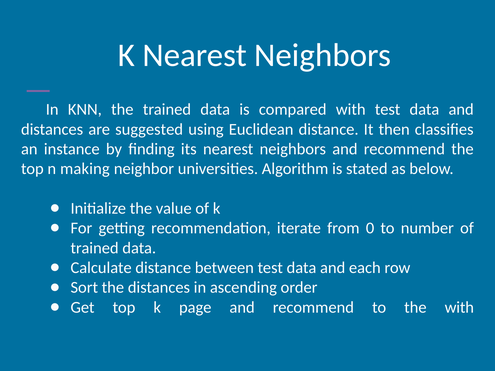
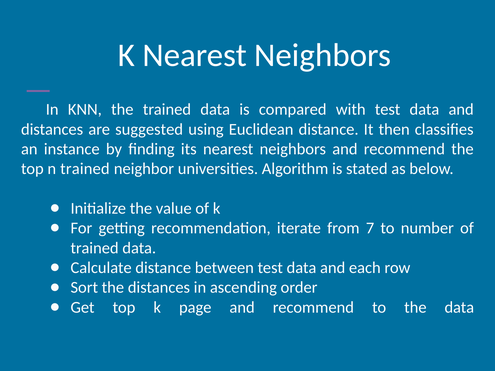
n making: making -> trained (85, 169)
0: 0 -> 7 (370, 228)
the with: with -> data (459, 308)
